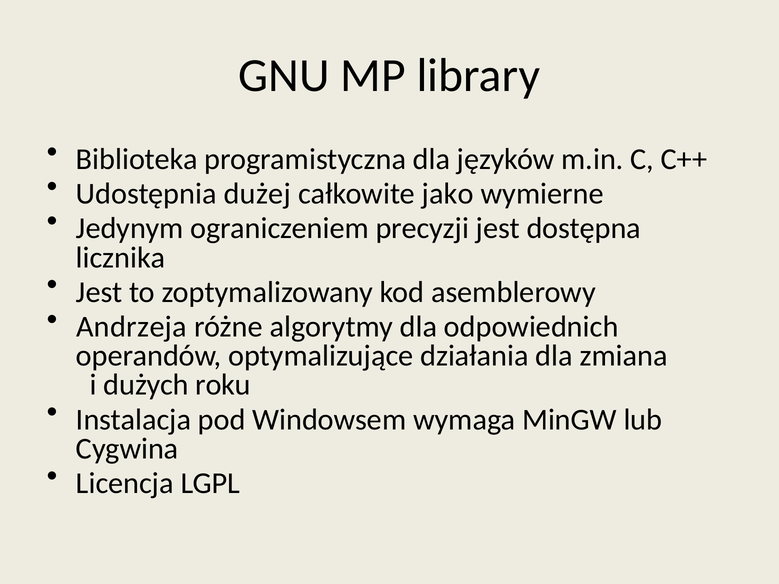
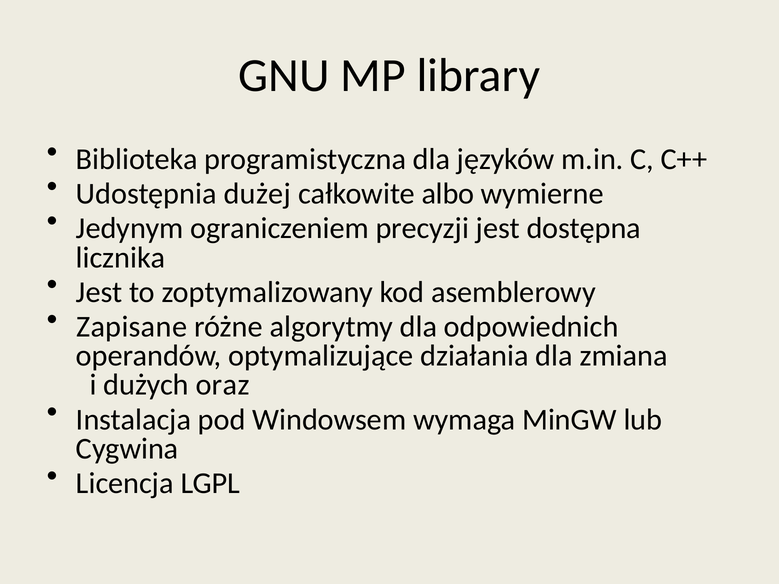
jako: jako -> albo (448, 194)
Andrzeja: Andrzeja -> Zapisane (132, 327)
roku: roku -> oraz (223, 385)
